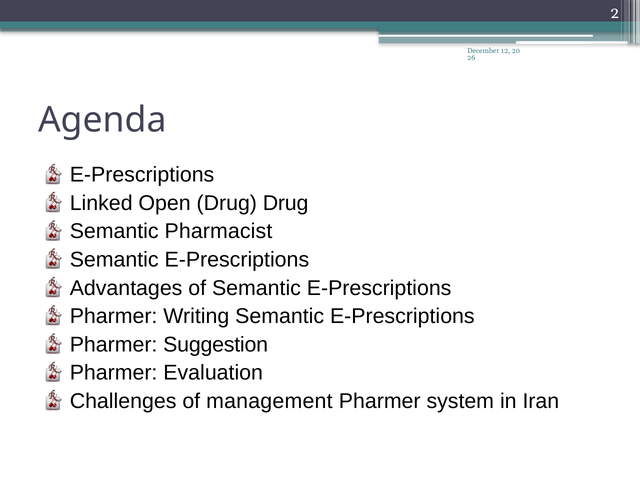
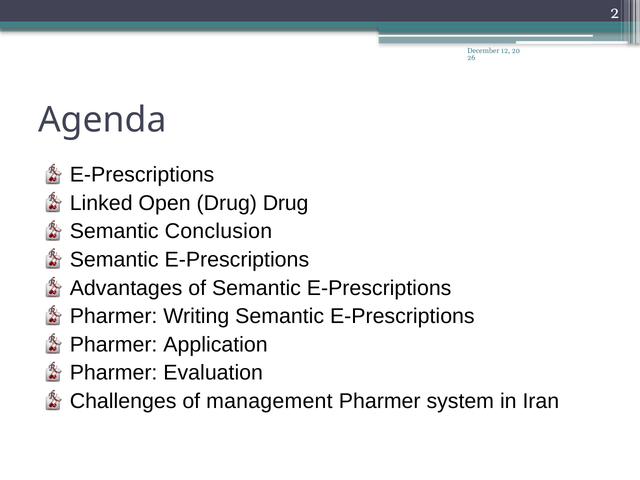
Pharmacist: Pharmacist -> Conclusion (218, 231)
Suggestion: Suggestion -> Application (216, 345)
